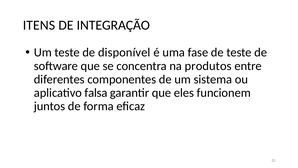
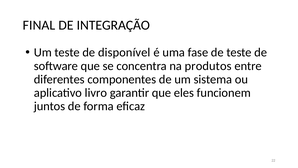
ITENS: ITENS -> FINAL (39, 25)
falsa: falsa -> livro (96, 93)
